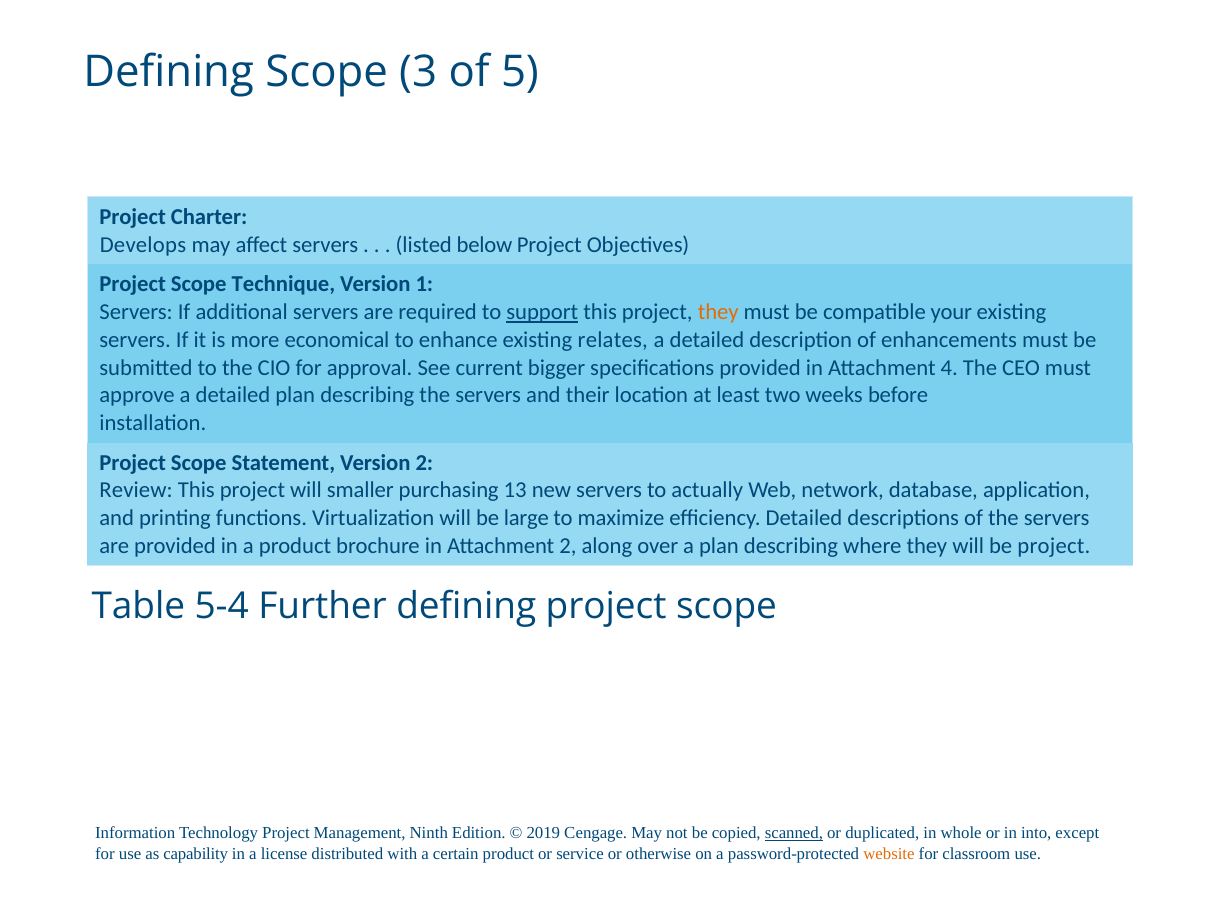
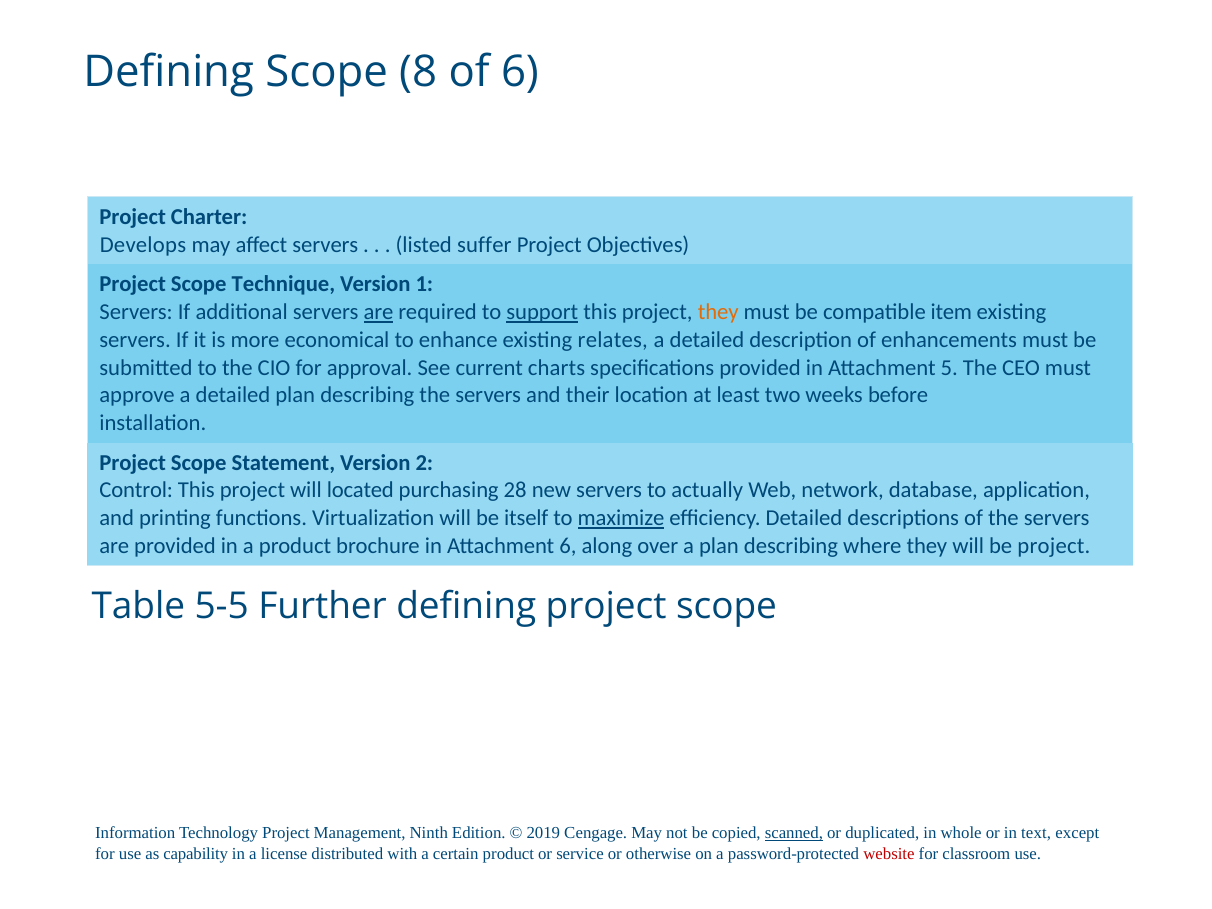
3: 3 -> 8 (418, 72)
of 5: 5 -> 6 (520, 72)
below: below -> suffer (484, 245)
are underline: none -> present (379, 312)
your: your -> item (951, 312)
bigger: bigger -> charts (557, 368)
4: 4 -> 5 (949, 368)
Review: Review -> Control (136, 490)
smaller: smaller -> located (360, 490)
13: 13 -> 28 (515, 490)
large: large -> itself (526, 518)
maximize underline: none -> present (621, 518)
Attachment 2: 2 -> 6 (568, 546)
5-4: 5-4 -> 5-5 (222, 606)
into: into -> text (1036, 833)
website colour: orange -> red (889, 853)
